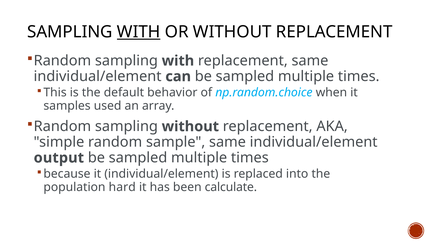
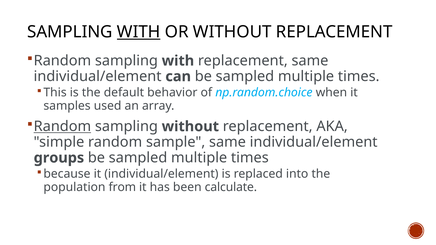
Random underline: none -> present (62, 127)
output: output -> groups (59, 158)
hard: hard -> from (122, 187)
